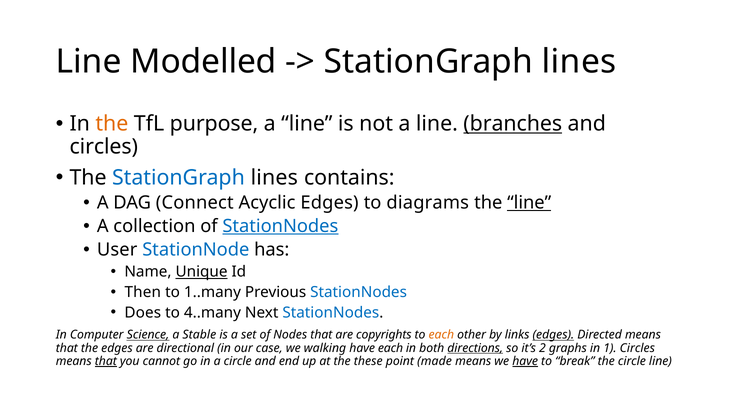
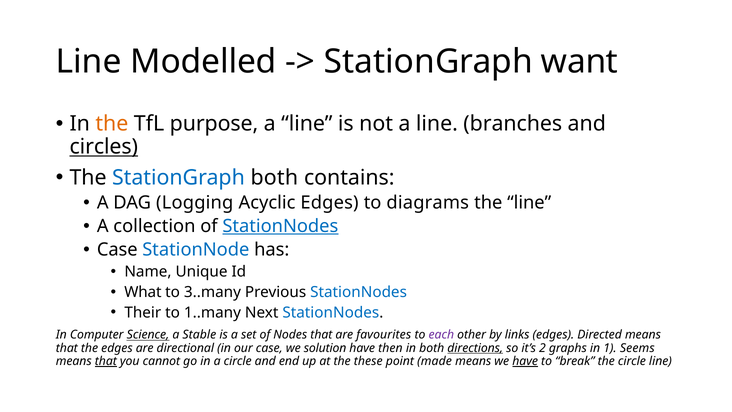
lines: lines -> want (579, 61)
branches underline: present -> none (513, 124)
circles underline: none -> present (104, 147)
The StationGraph lines: lines -> both (274, 177)
Connect: Connect -> Logging (195, 203)
line underline: present -> none (529, 203)
User: User -> Case (117, 250)
Unique underline: present -> none (202, 272)
Then: Then -> What (143, 292)
1..many: 1..many -> 3..many (212, 292)
Does: Does -> Their (143, 312)
4..many: 4..many -> 1..many (212, 312)
copyrights: copyrights -> favourites (384, 335)
each colour: orange -> purple (441, 335)
edges underline: present -> none (553, 335)
walking: walking -> solution (325, 348)
have each: each -> then (390, 348)
1 Circles: Circles -> Seems (637, 348)
